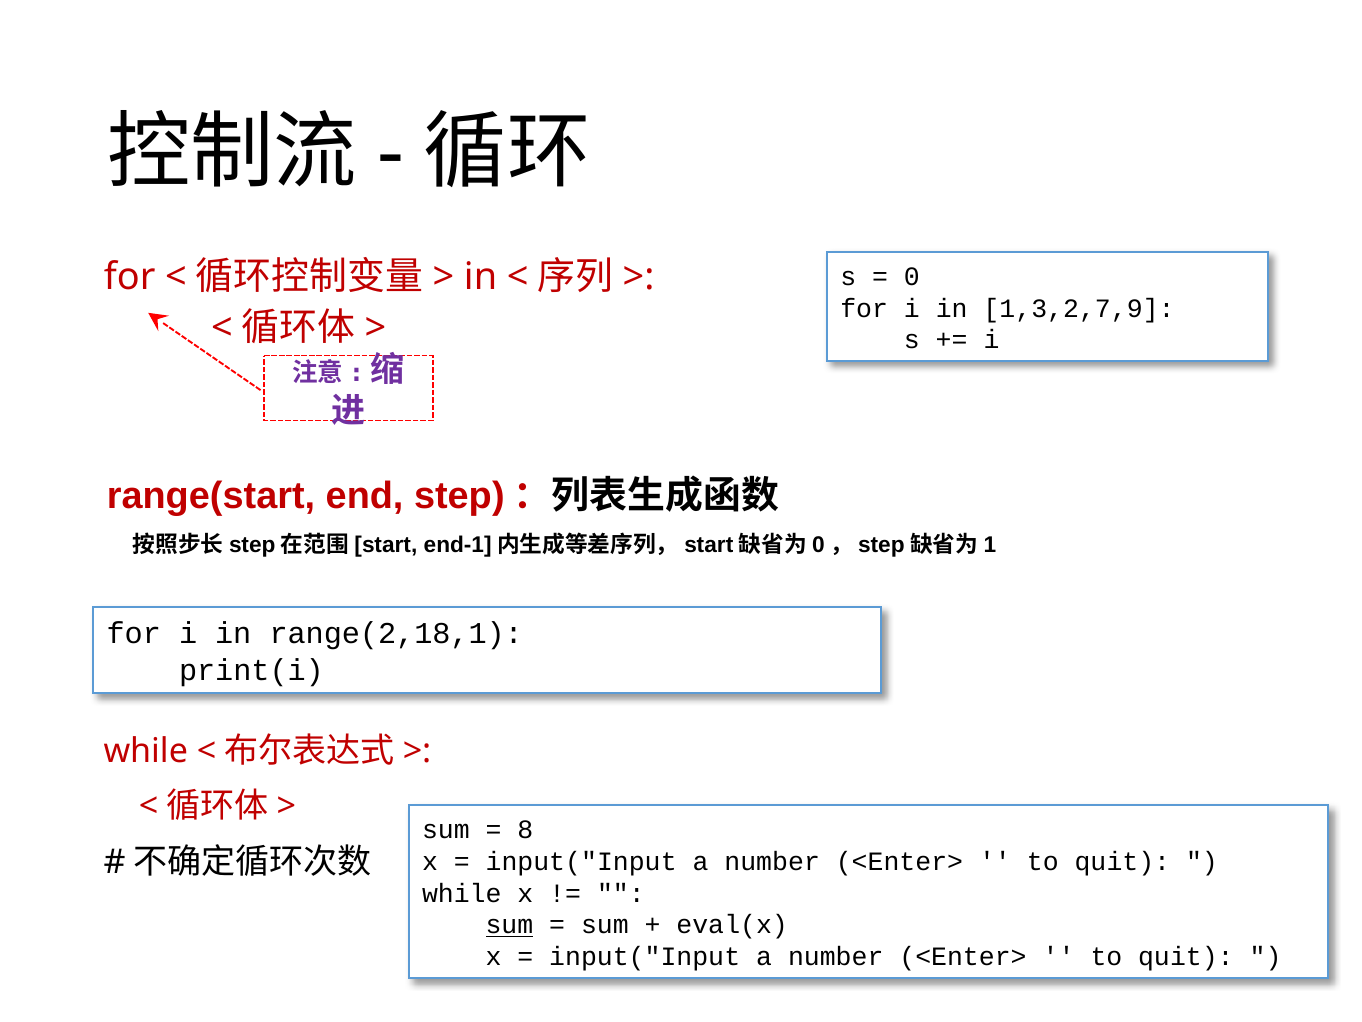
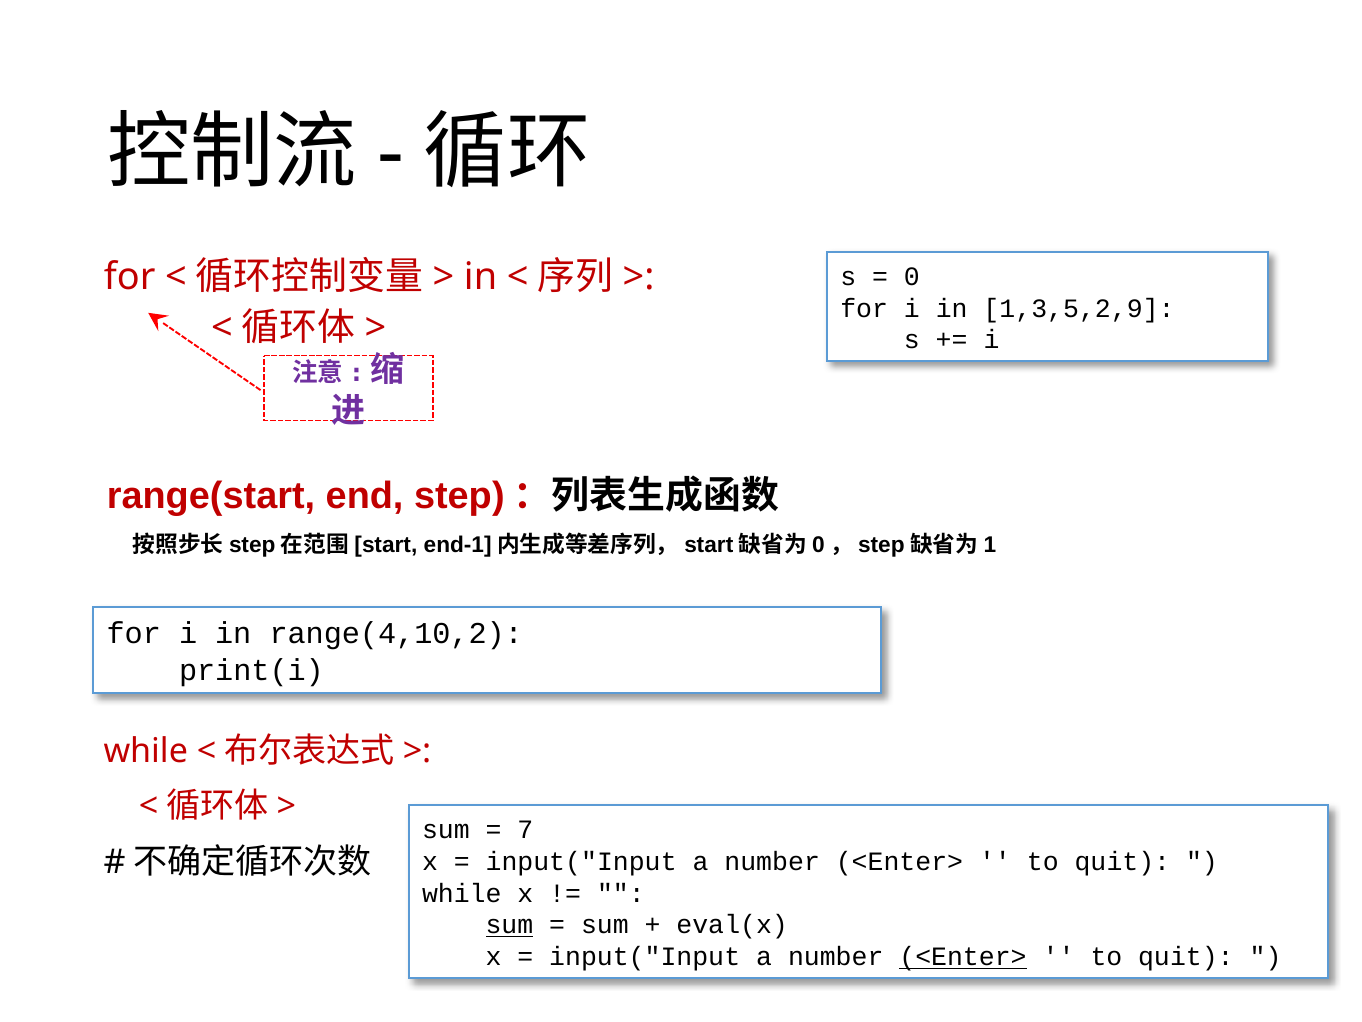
1,3,2,7,9: 1,3,2,7,9 -> 1,3,5,2,9 (1079, 308)
range(2,18,1: range(2,18,1 -> range(4,10,2 (396, 633)
8: 8 -> 7 (525, 829)
<Enter> underline: none -> present (963, 957)
